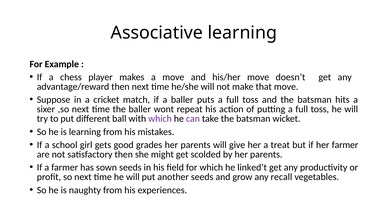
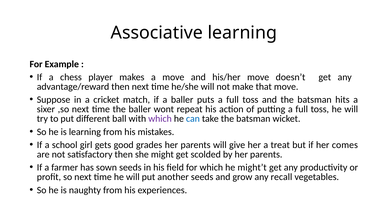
can colour: purple -> blue (193, 118)
her farmer: farmer -> comes (345, 144)
linked’t: linked’t -> might’t (252, 167)
